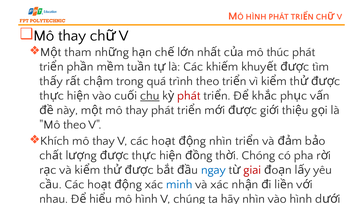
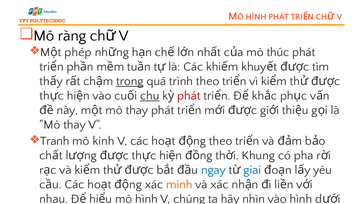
thay: thay -> ràng (72, 36)
tham: tham -> phép (78, 52)
trong underline: none -> present (130, 81)
theo: theo -> thay (75, 125)
Khích: Khích -> Tranh (55, 141)
thay: thay -> kinh (104, 141)
nhìn: nhìn -> theo (221, 141)
Chóng: Chóng -> Khung (258, 156)
giai colour: red -> blue (252, 170)
minh colour: blue -> orange (179, 185)
